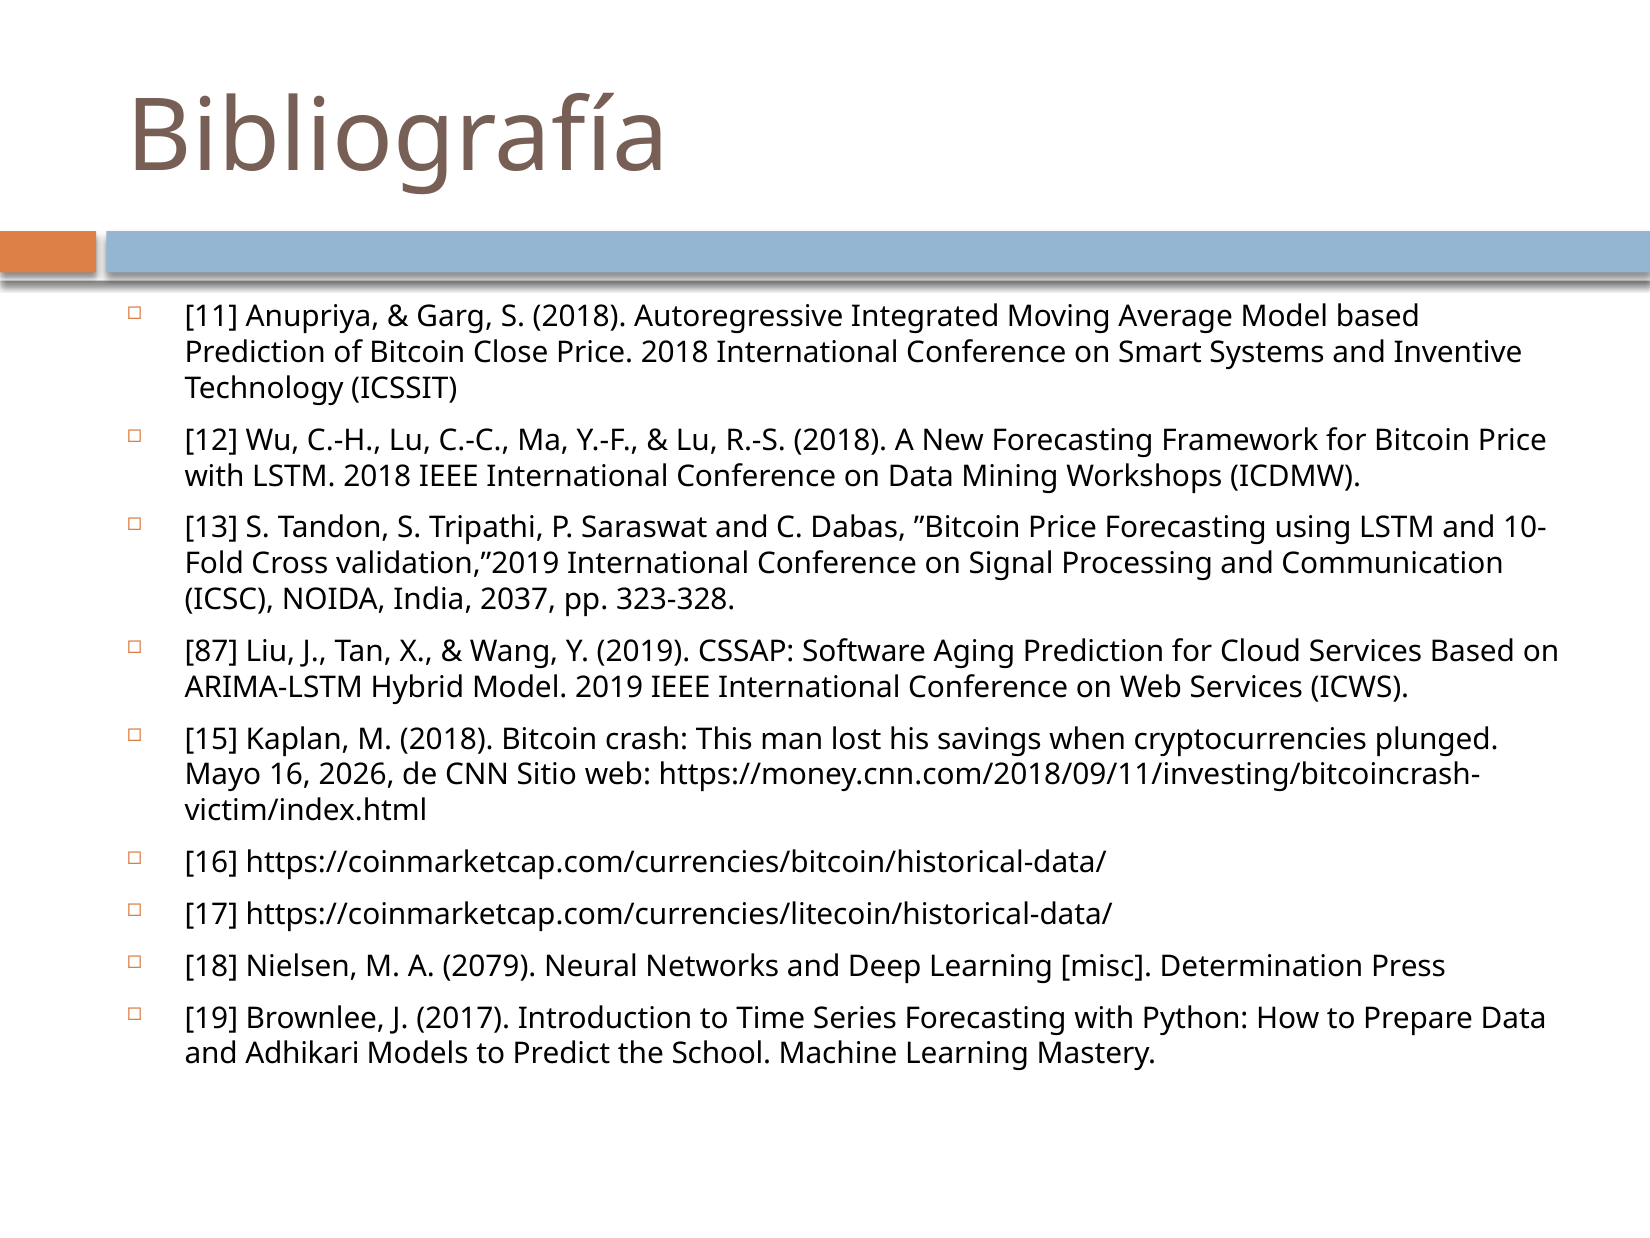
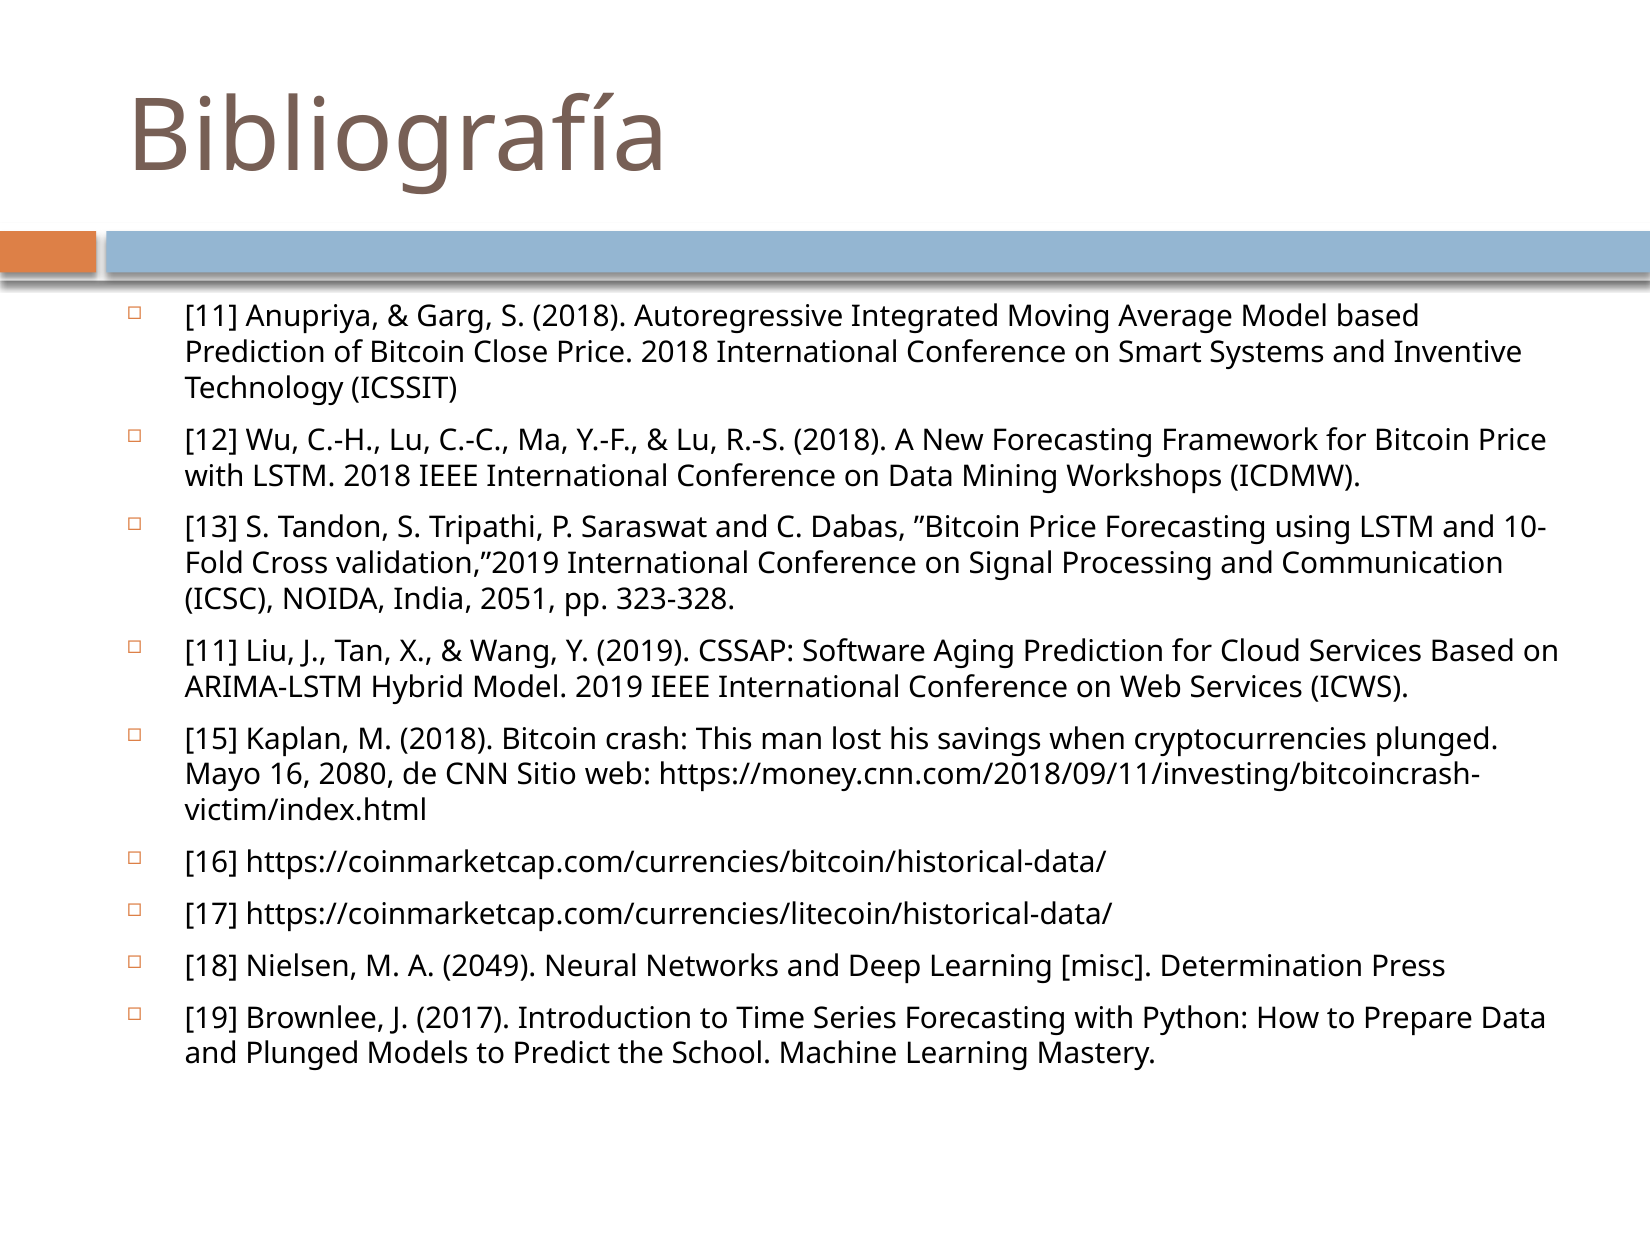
2037: 2037 -> 2051 (518, 599)
87: 87 -> 11 (211, 651)
2026: 2026 -> 2080 (357, 775)
2079: 2079 -> 2049 (489, 966)
and Adhikari: Adhikari -> Plunged (302, 1054)
